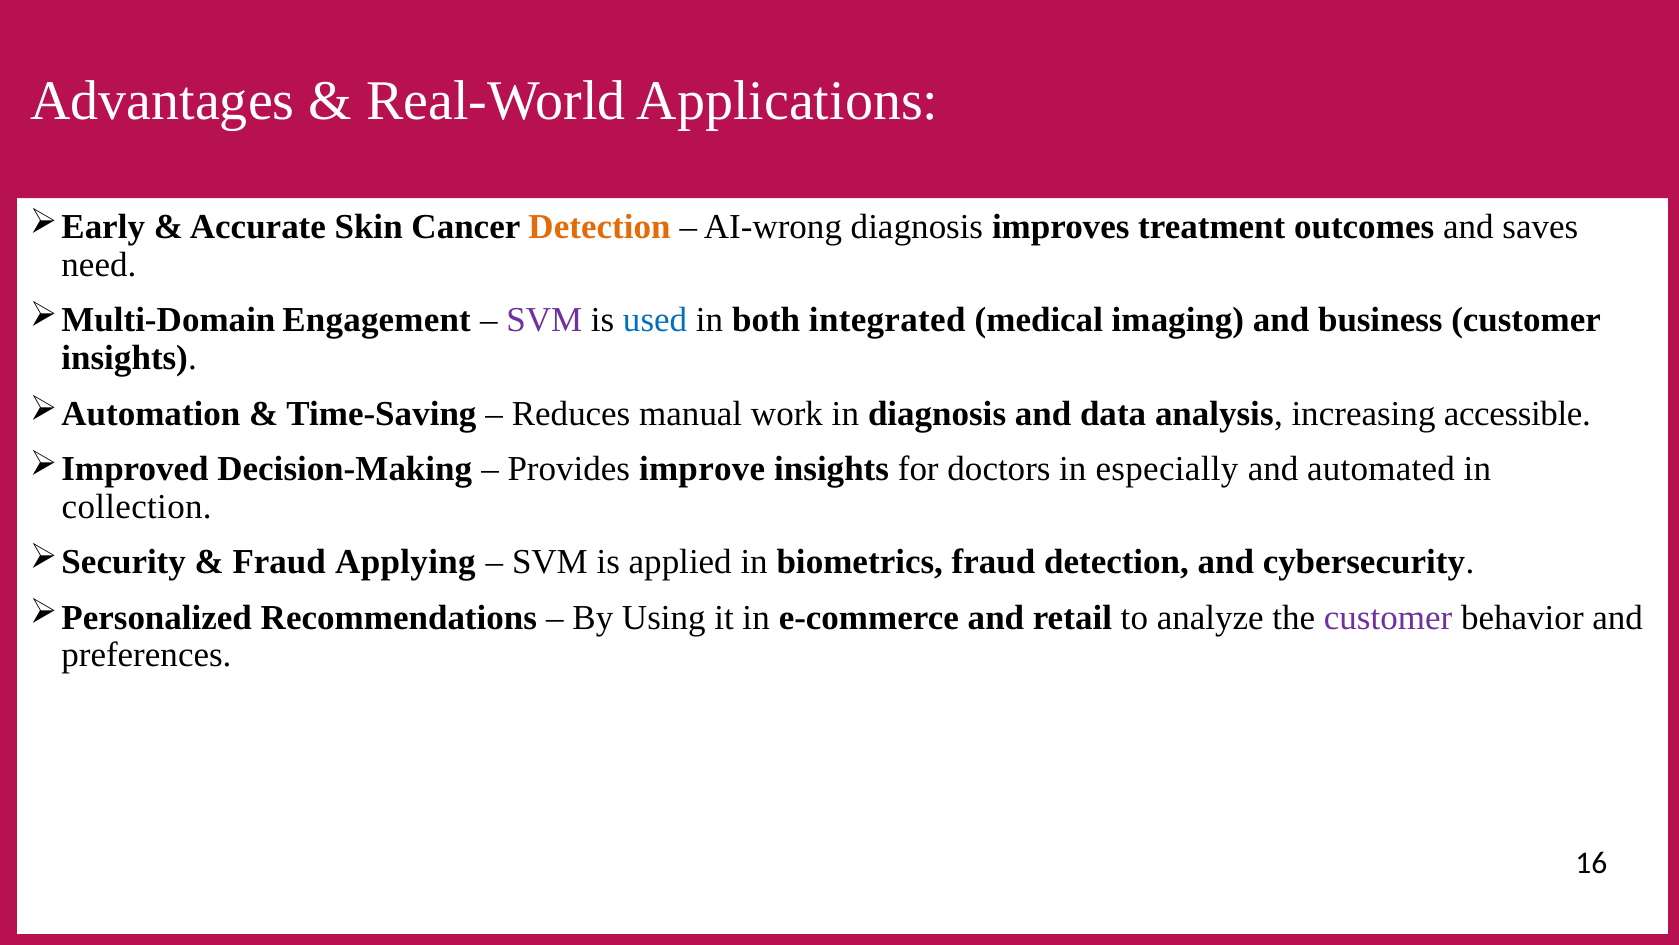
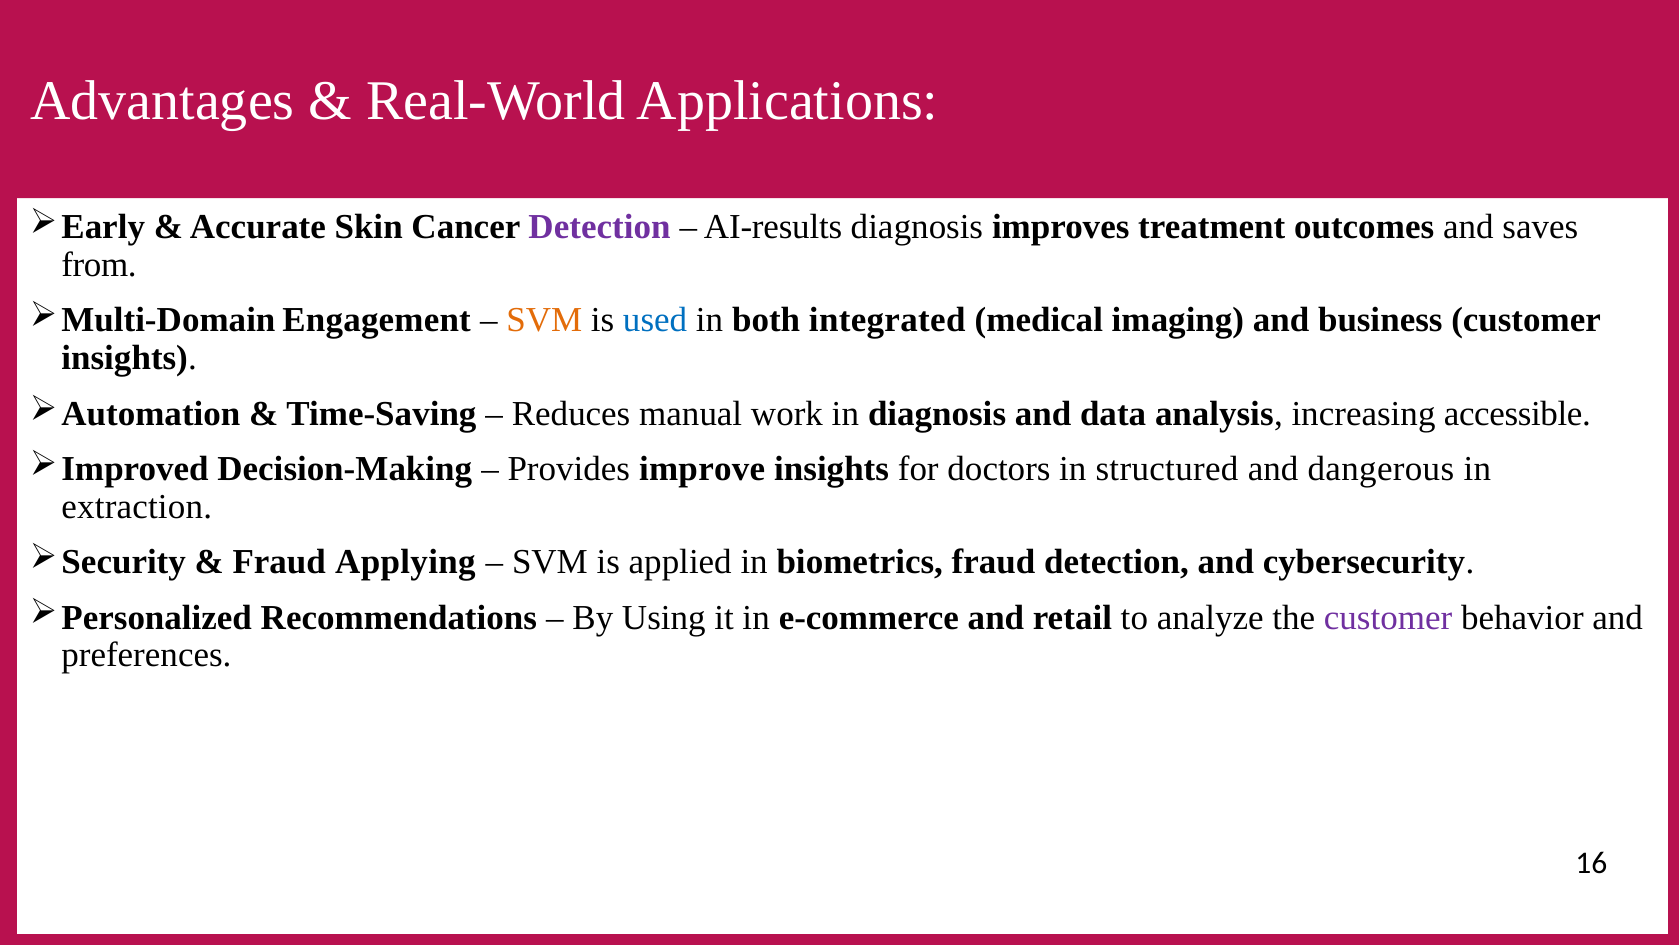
Detection colour: orange -> purple (599, 227)
AI-wrong: AI-wrong -> AI-results (773, 227)
need: need -> from (99, 265)
SVM colour: purple -> orange (544, 320)
especially: especially -> structured (1167, 469)
automated: automated -> dangerous (1381, 469)
collection: collection -> extraction (137, 506)
